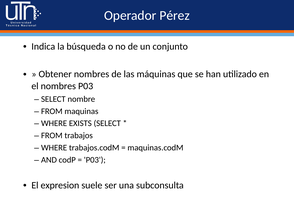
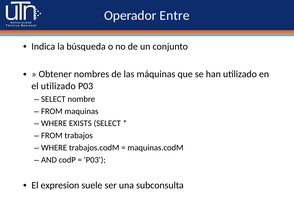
Pérez: Pérez -> Entre (175, 16)
el nombres: nombres -> utilizado (58, 86)
